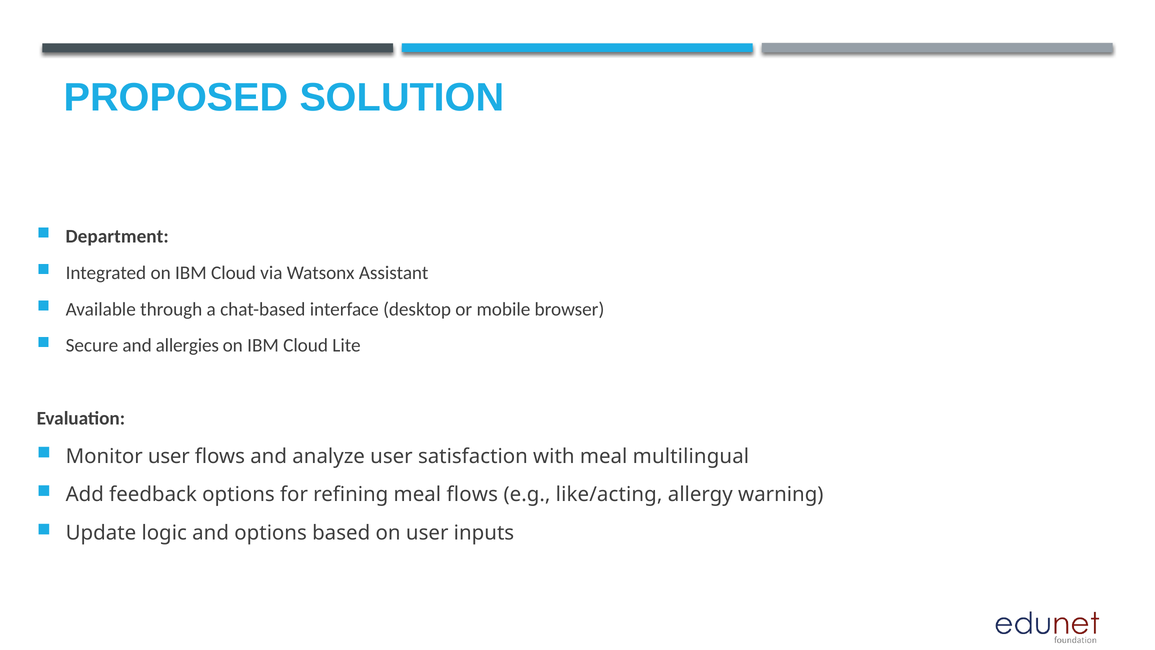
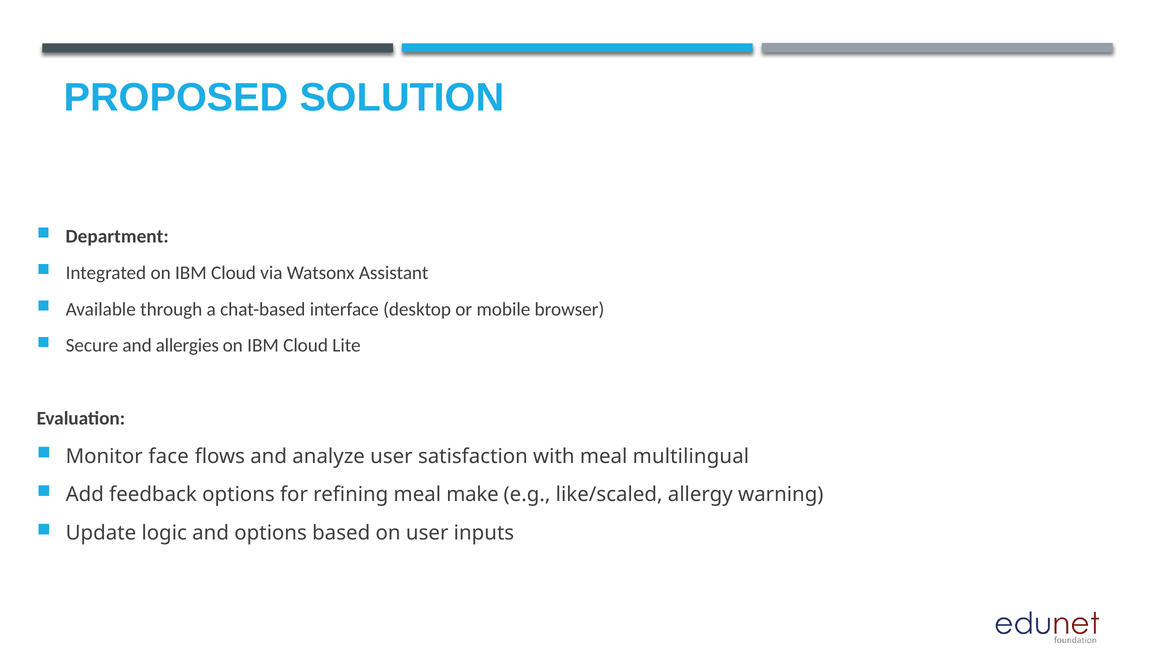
Monitor user: user -> face (169, 456)
meal flows: flows -> make (472, 494)
like/acting: like/acting -> like/scaled (609, 494)
